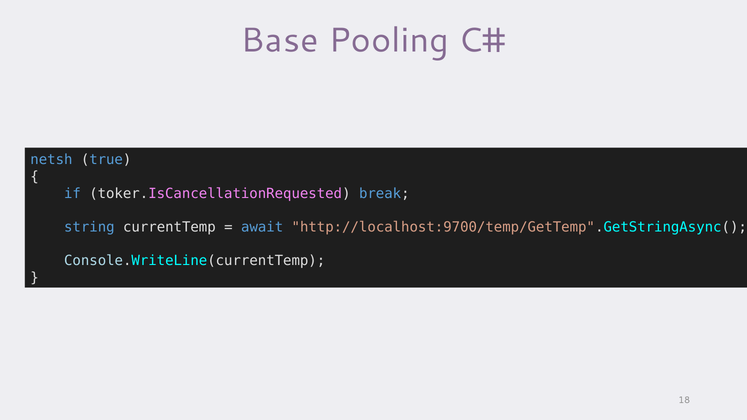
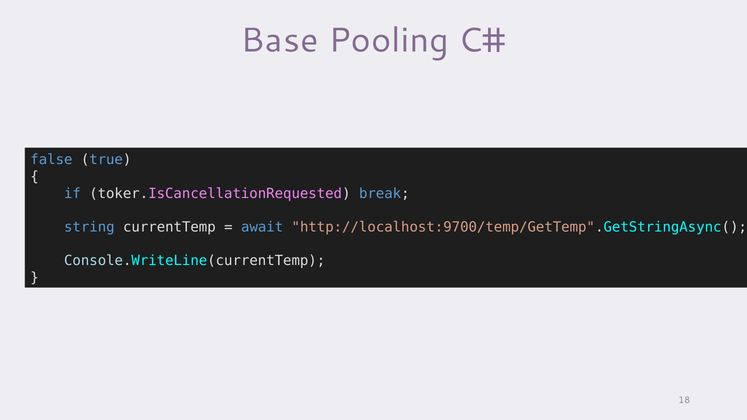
netsh: netsh -> false (51, 160)
